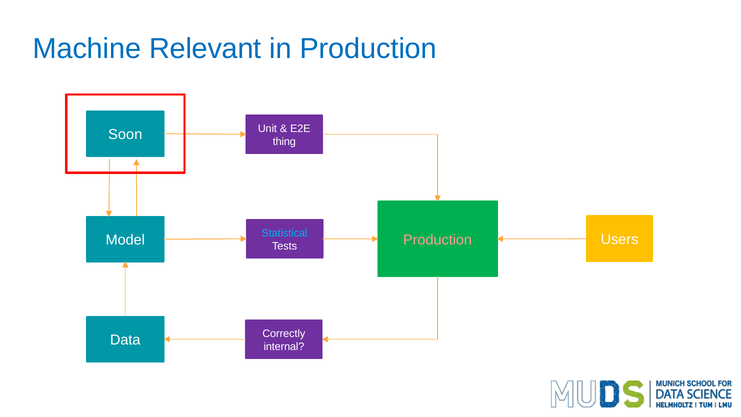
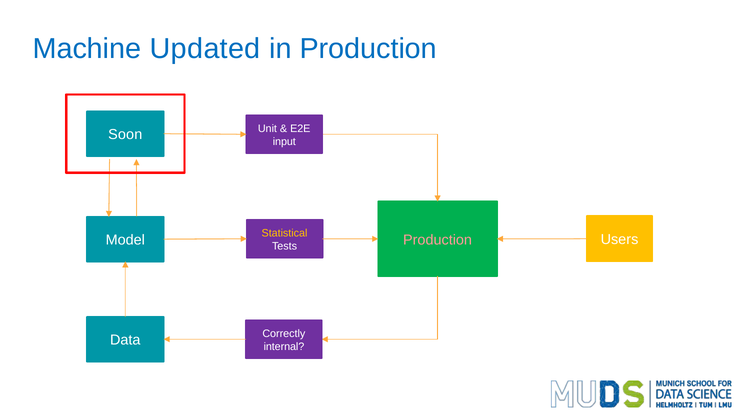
Relevant: Relevant -> Updated (205, 49)
thing: thing -> input (284, 141)
Statistical colour: light blue -> yellow (285, 233)
